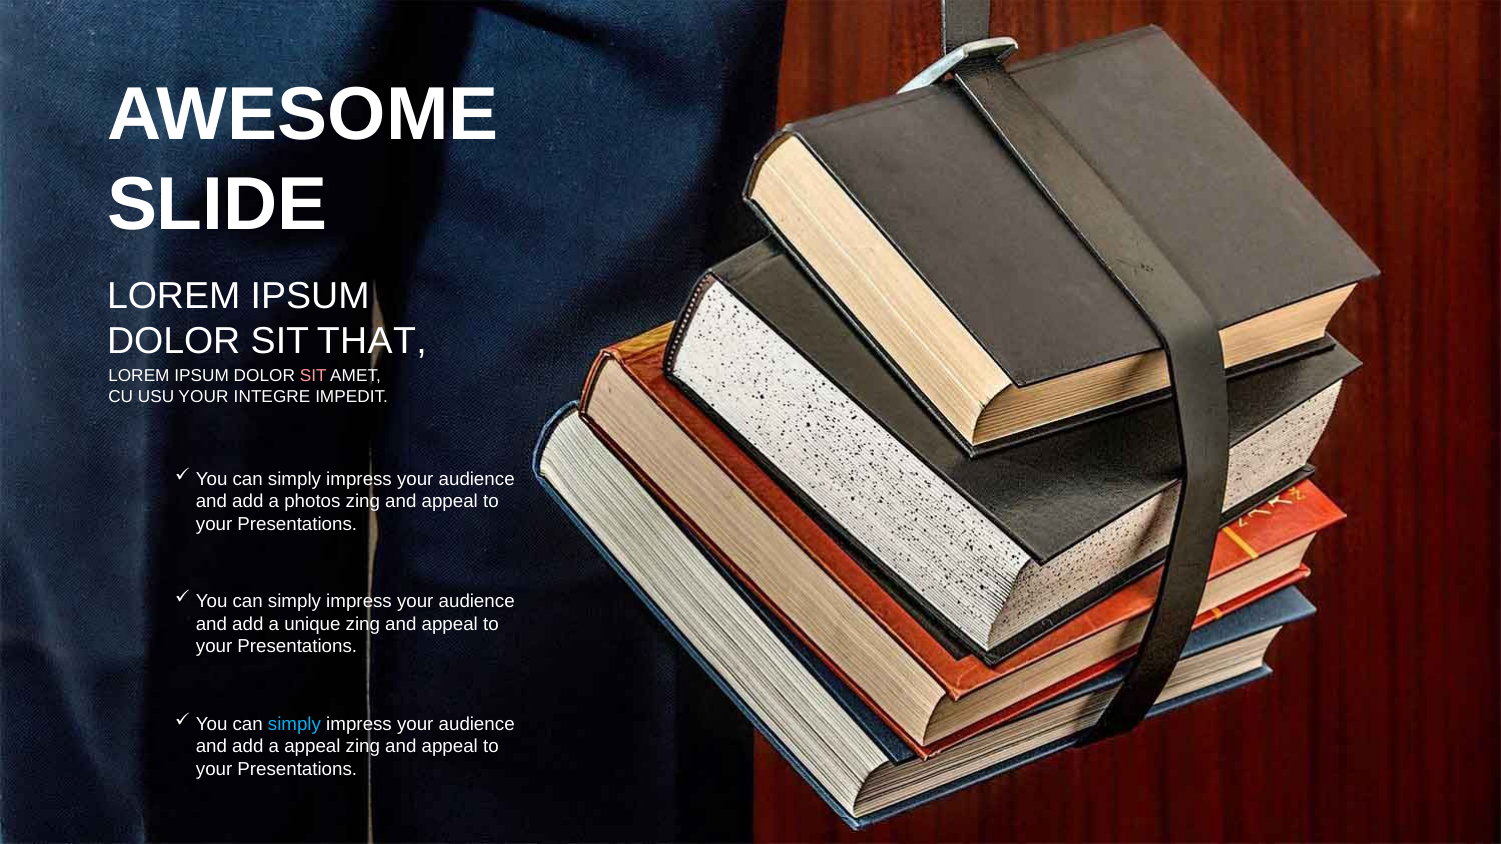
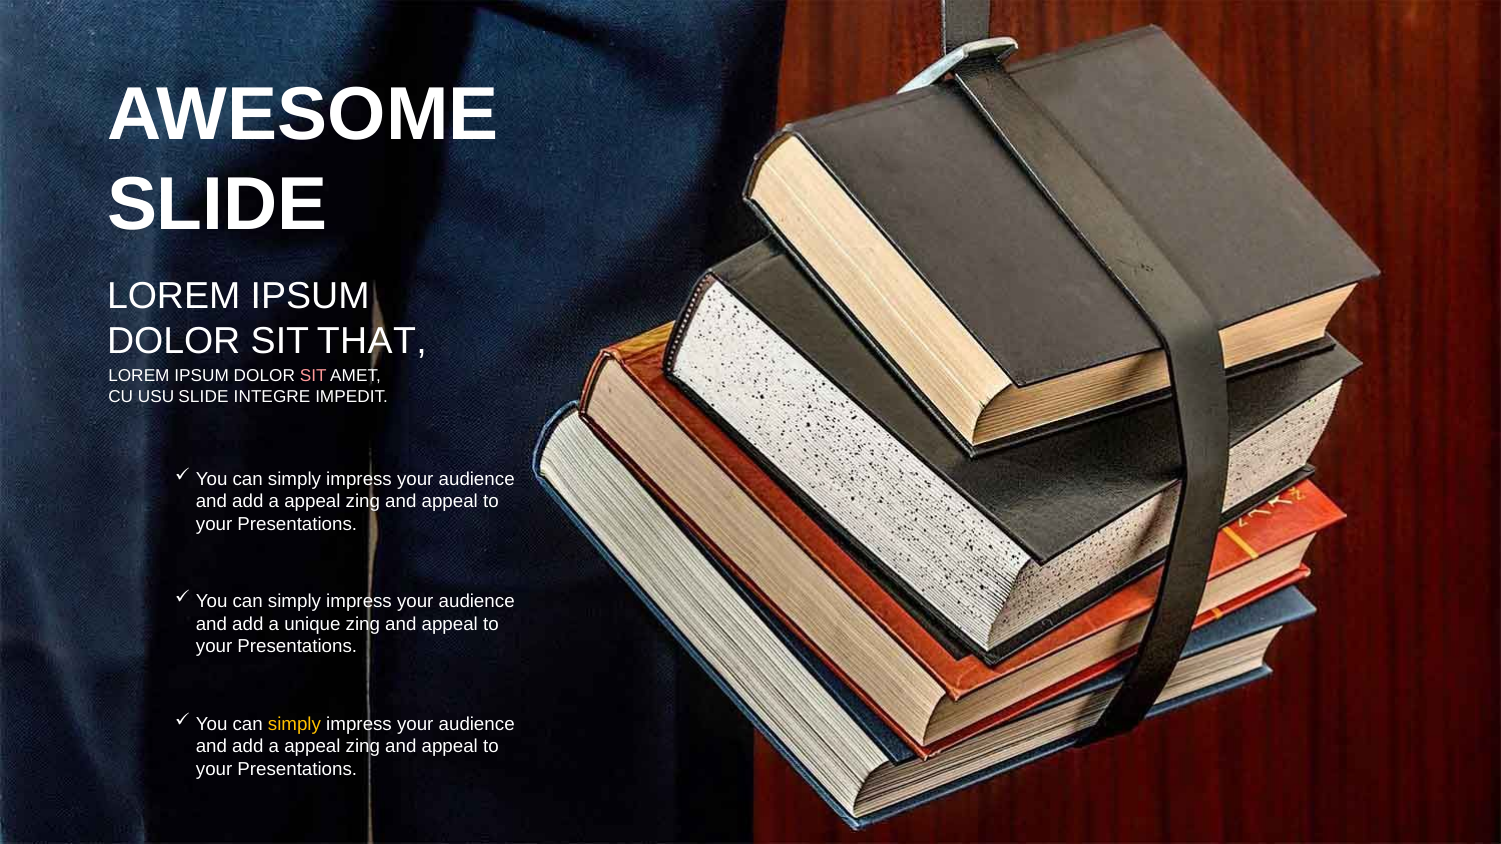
USU YOUR: YOUR -> SLIDE (204, 397)
photos: photos -> appeal (312, 502)
simply colour: light blue -> yellow (295, 724)
